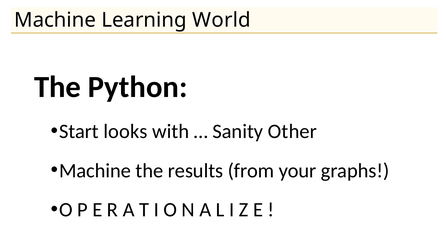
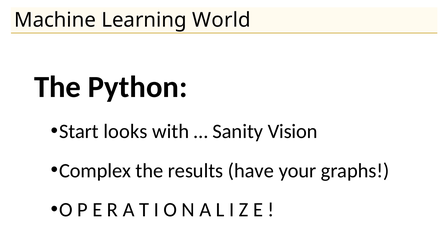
Other: Other -> Vision (293, 131)
Machine: Machine -> Complex (95, 171)
from: from -> have (251, 171)
